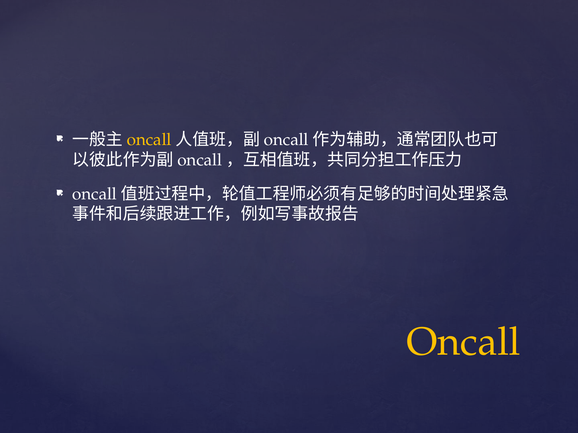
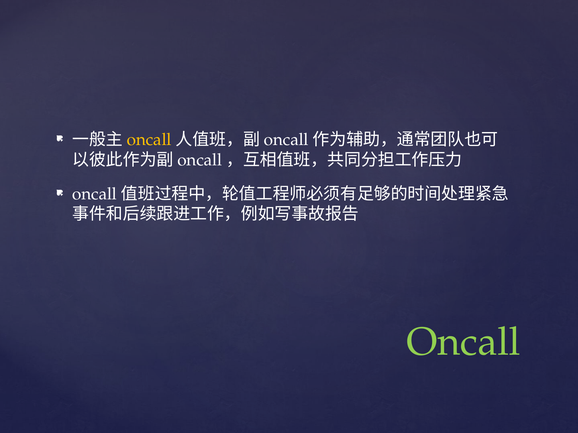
Oncall colour: yellow -> light green (463, 342)
